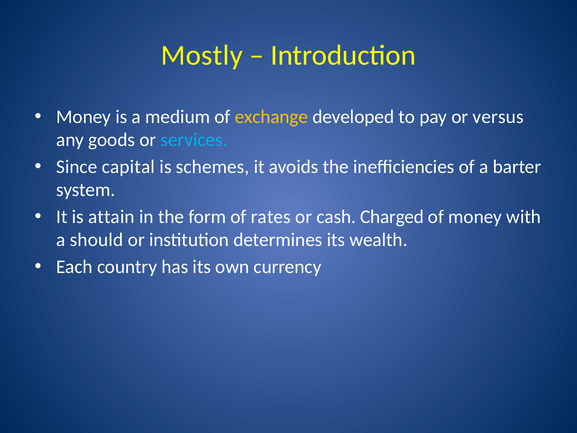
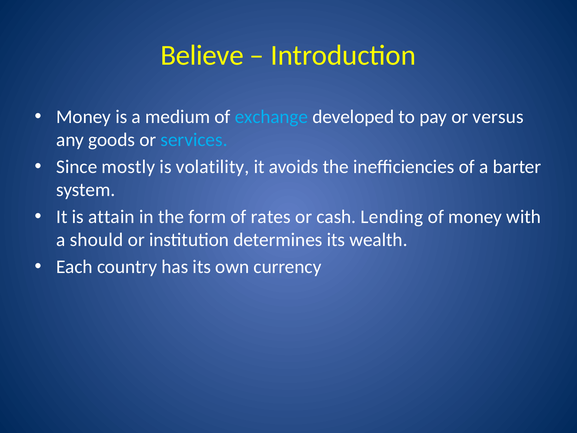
Mostly: Mostly -> Believe (202, 55)
exchange colour: yellow -> light blue (271, 117)
capital: capital -> mostly (128, 167)
schemes: schemes -> volatility (213, 167)
Charged: Charged -> Lending (392, 217)
